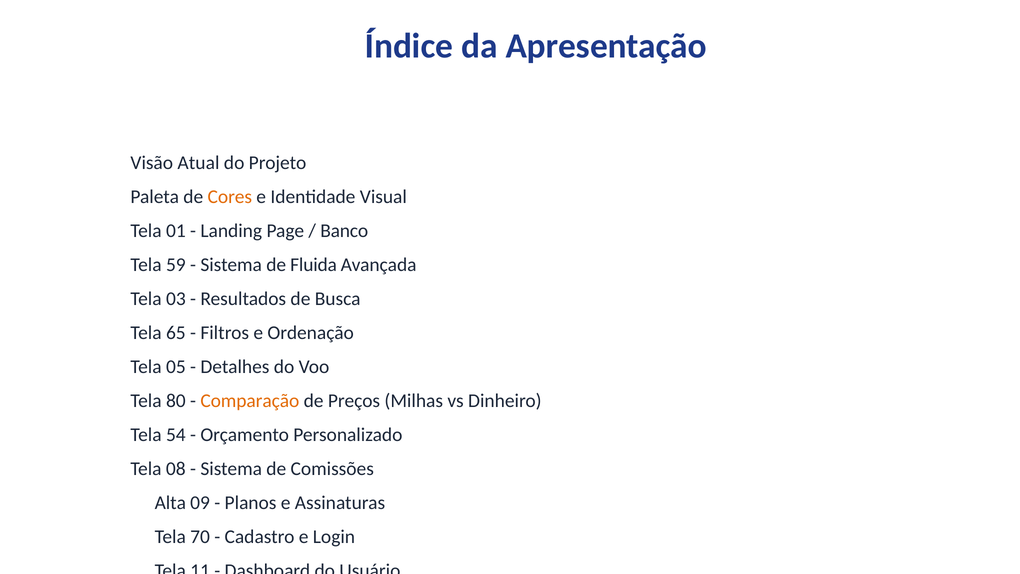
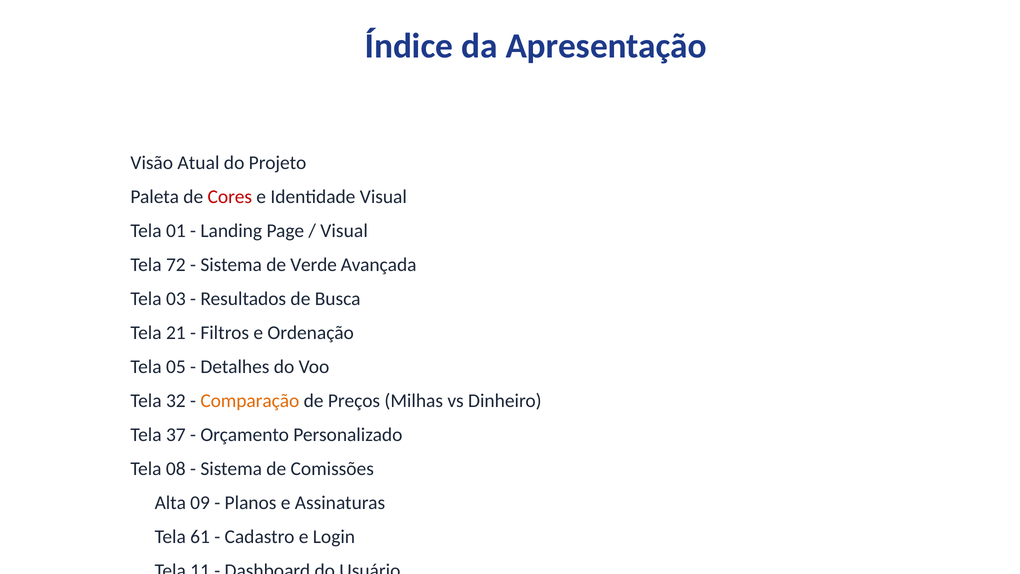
Cores colour: orange -> red (230, 197)
Banco: Banco -> Visual (344, 231)
59: 59 -> 72 (176, 265)
Fluida: Fluida -> Verde (314, 265)
65: 65 -> 21 (176, 333)
80: 80 -> 32 (176, 401)
54: 54 -> 37 (176, 435)
70: 70 -> 61 (200, 537)
